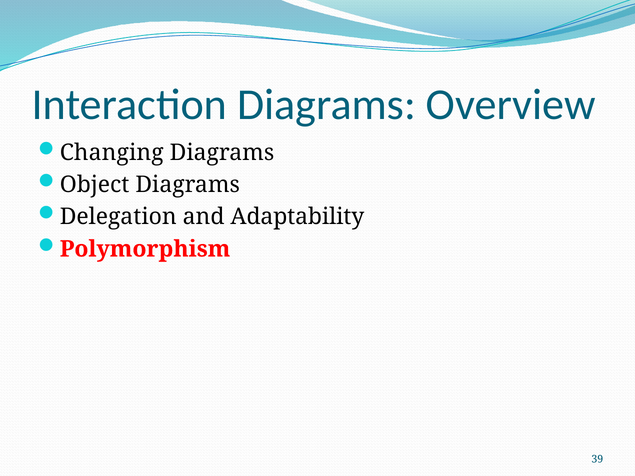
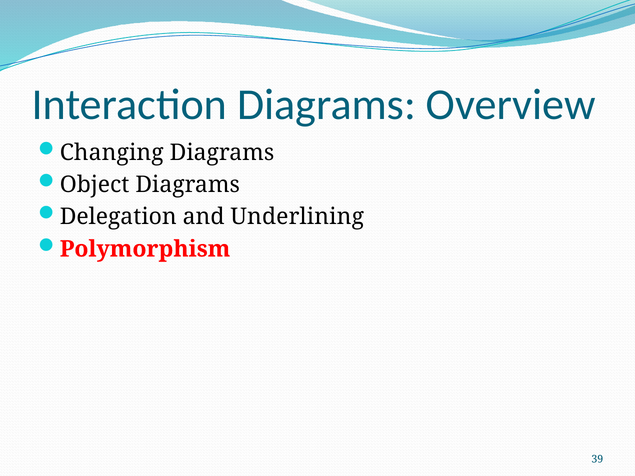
Adaptability: Adaptability -> Underlining (297, 217)
